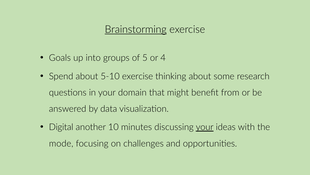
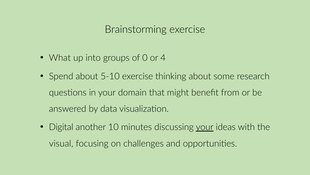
Brainstorming underline: present -> none (136, 29)
Goals: Goals -> What (60, 58)
5: 5 -> 0 (145, 58)
mode: mode -> visual (61, 143)
